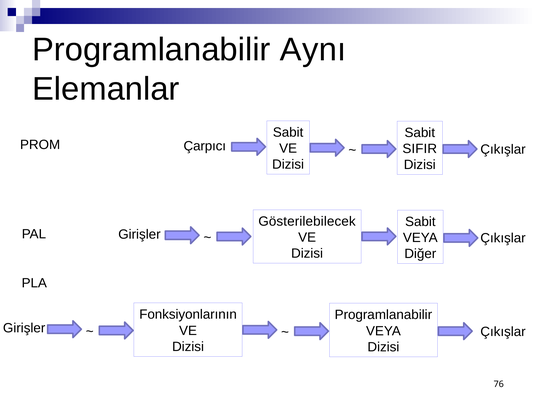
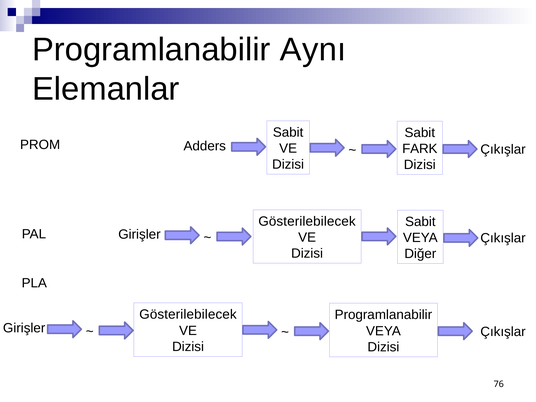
Çarpıcı: Çarpıcı -> Adders (205, 146)
SIFIR: SIFIR -> FARK (420, 149)
Fonksiyonlarının: Fonksiyonlarının -> Gösterilebilecek (188, 315)
